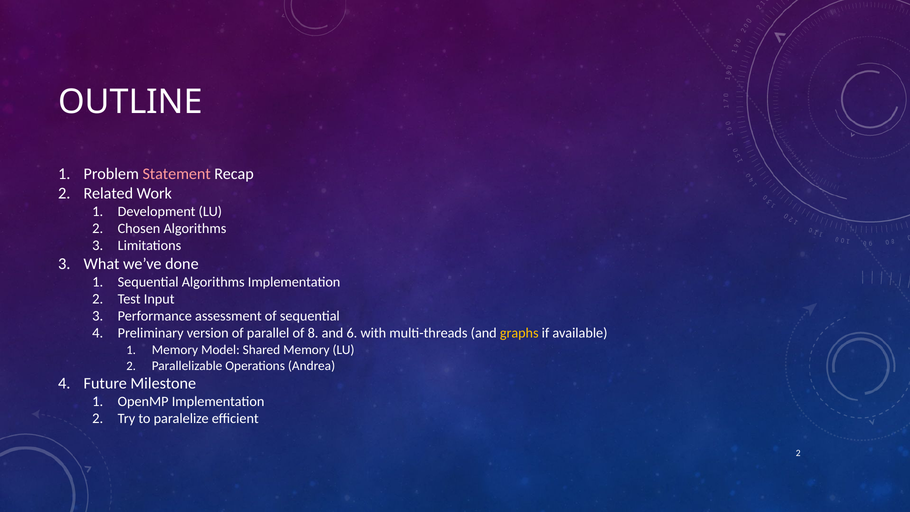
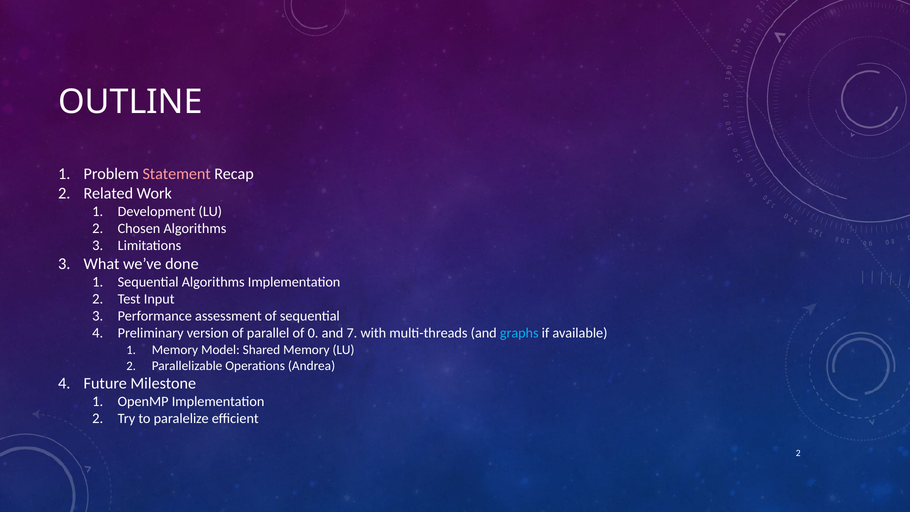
8: 8 -> 0 (313, 333)
6: 6 -> 7 (352, 333)
graphs colour: yellow -> light blue (519, 333)
